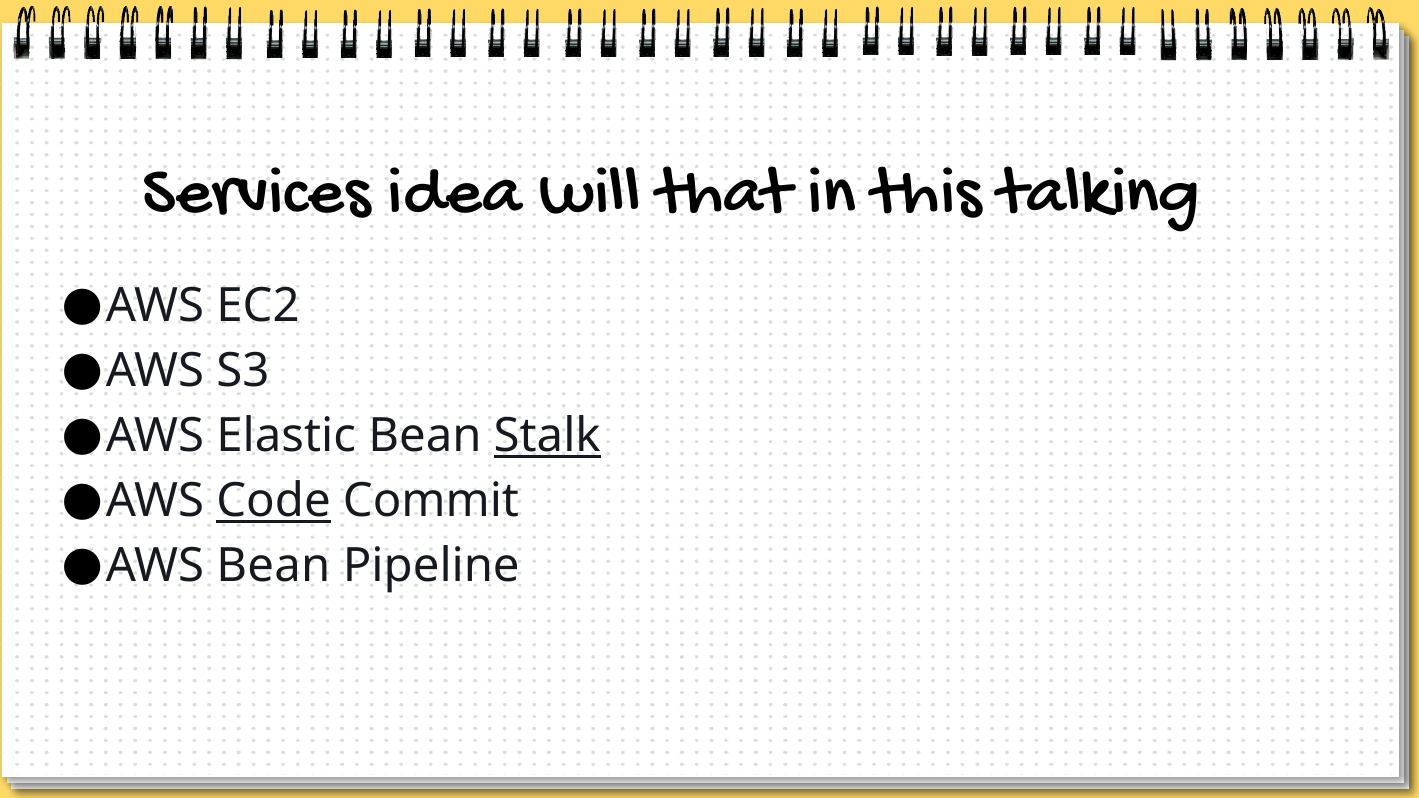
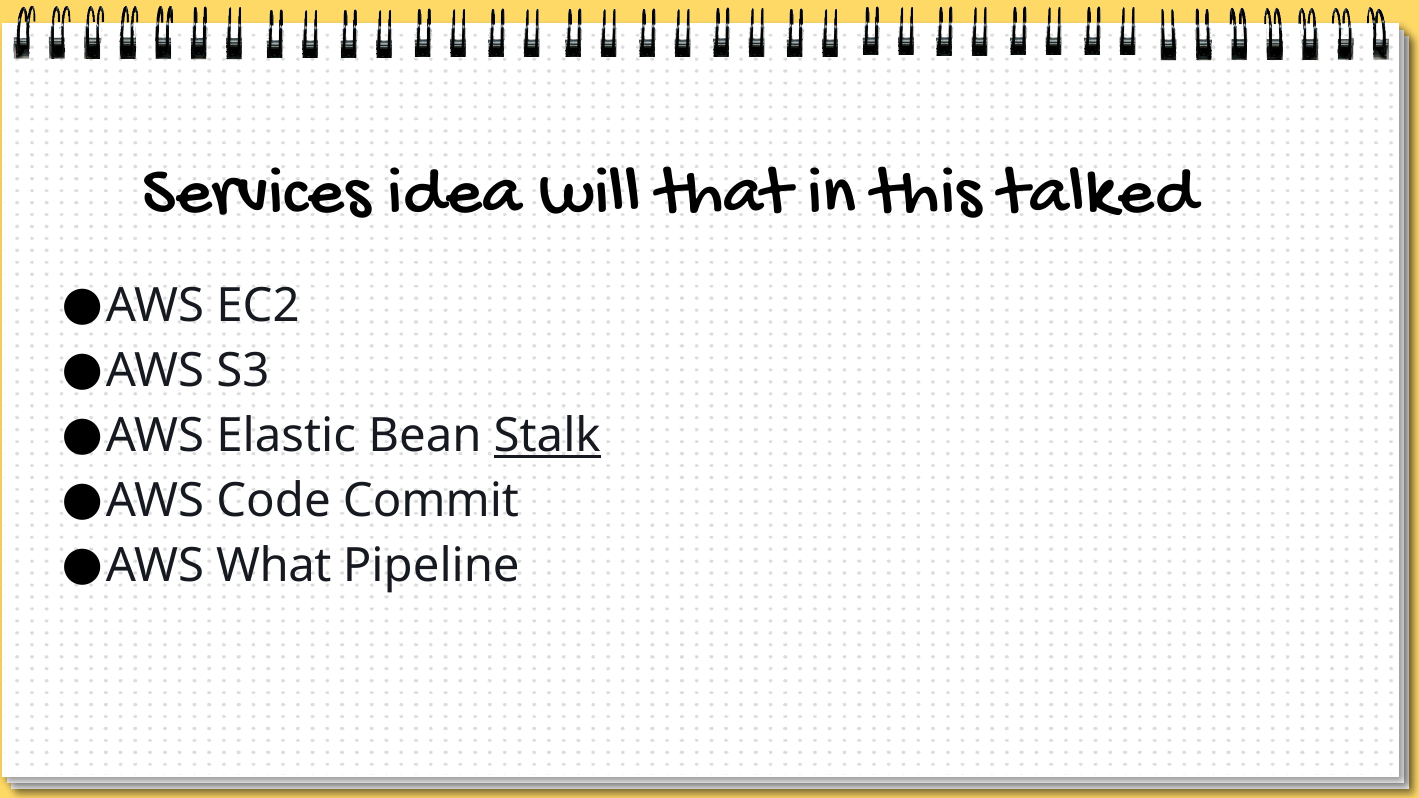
talking: talking -> talked (1098, 187)
Code underline: present -> none (274, 501)
AWS Bean: Bean -> What (274, 567)
